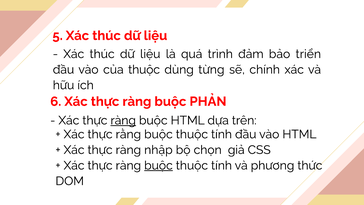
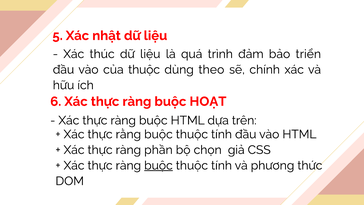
5 Xác thúc: thúc -> nhật (107, 36)
từng: từng -> theo (211, 70)
PHẢN: PHẢN -> HOẠT (208, 101)
ràng underline: present -> none (123, 120)
nhập: nhập -> phần (158, 150)
